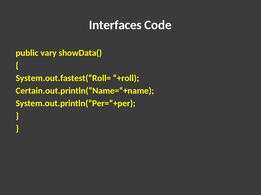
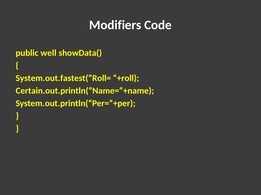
Interfaces: Interfaces -> Modifiers (115, 25)
vary: vary -> well (48, 53)
